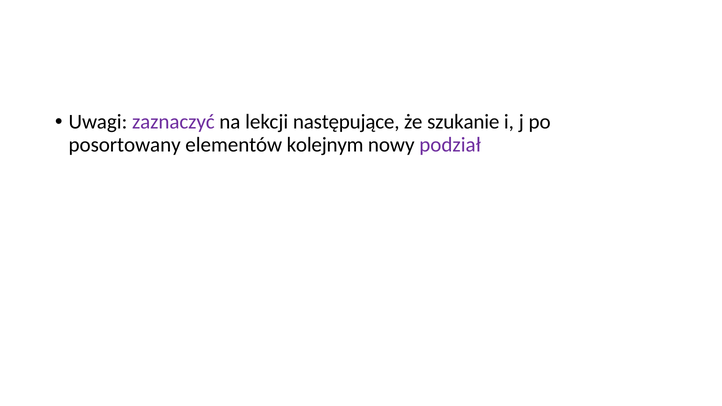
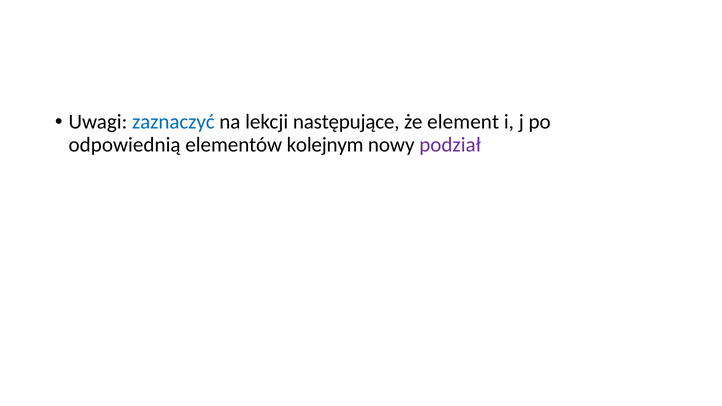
zaznaczyć colour: purple -> blue (173, 122)
szukanie: szukanie -> element (463, 122)
posortowany: posortowany -> odpowiednią (125, 145)
